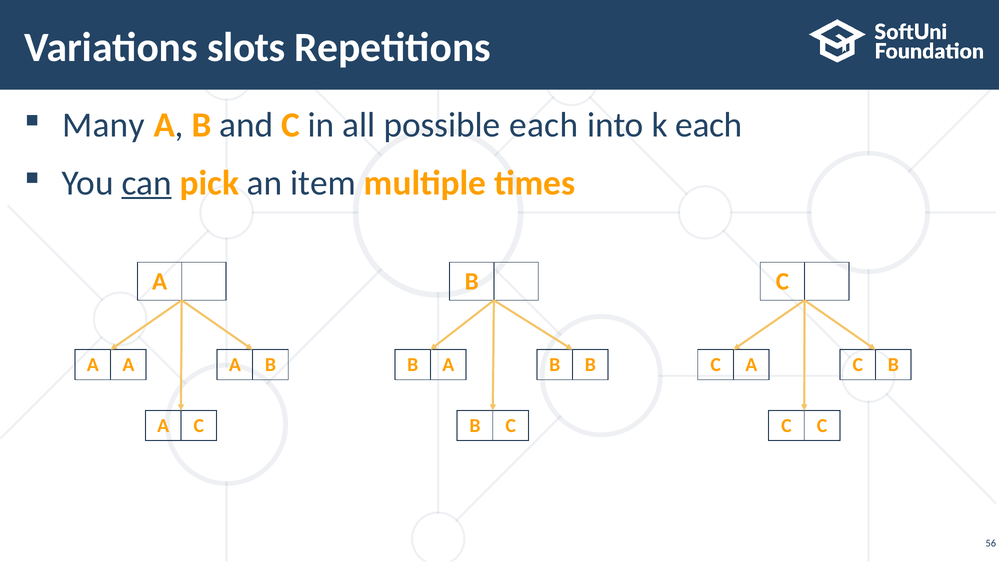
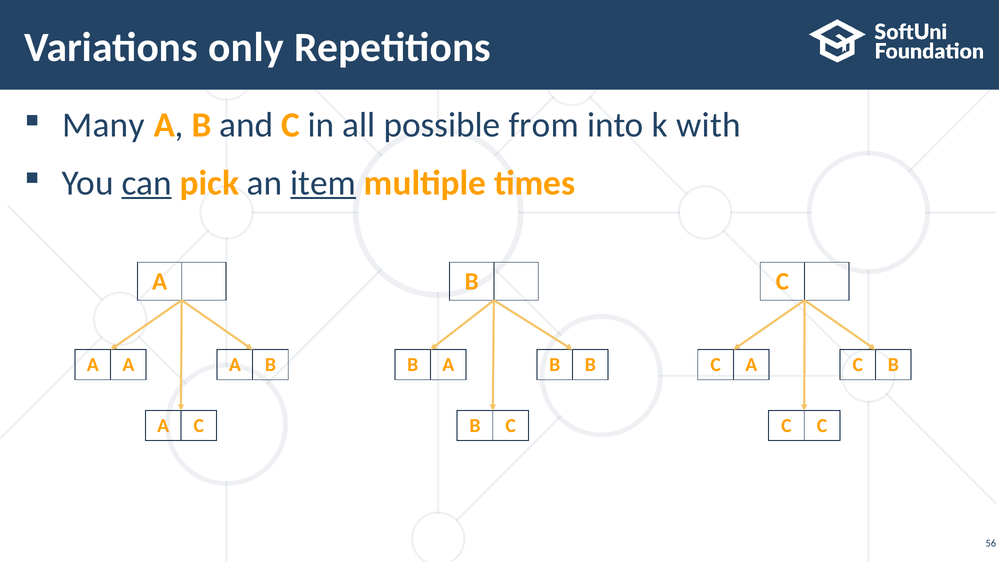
slots: slots -> only (246, 47)
possible each: each -> from (544, 125)
k each: each -> with (708, 125)
item underline: none -> present (323, 183)
